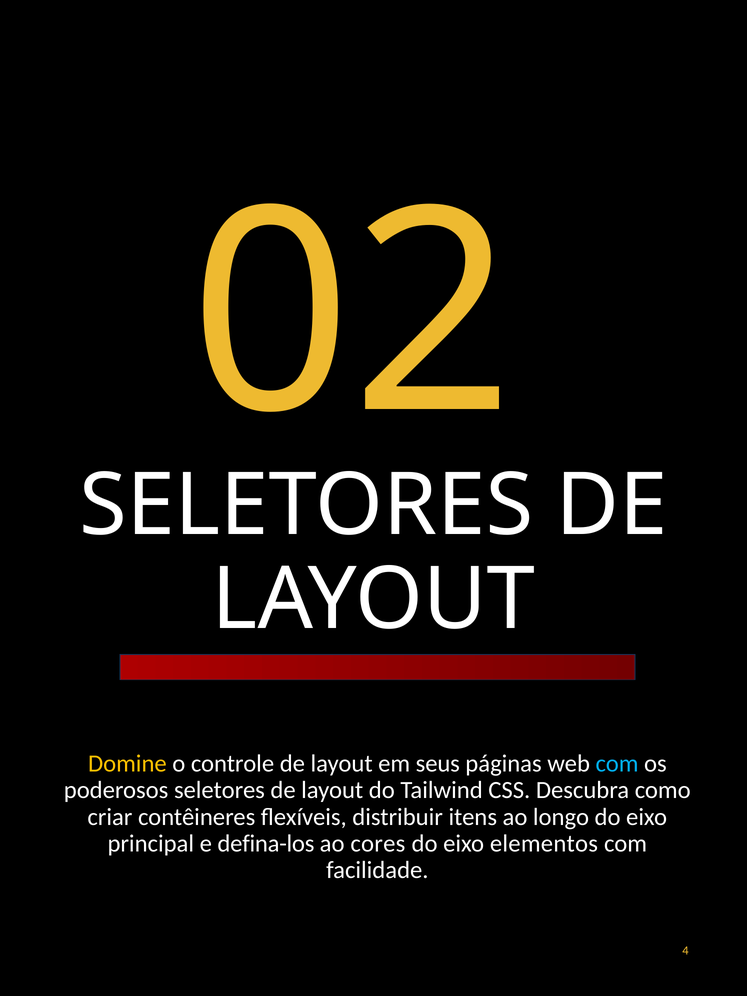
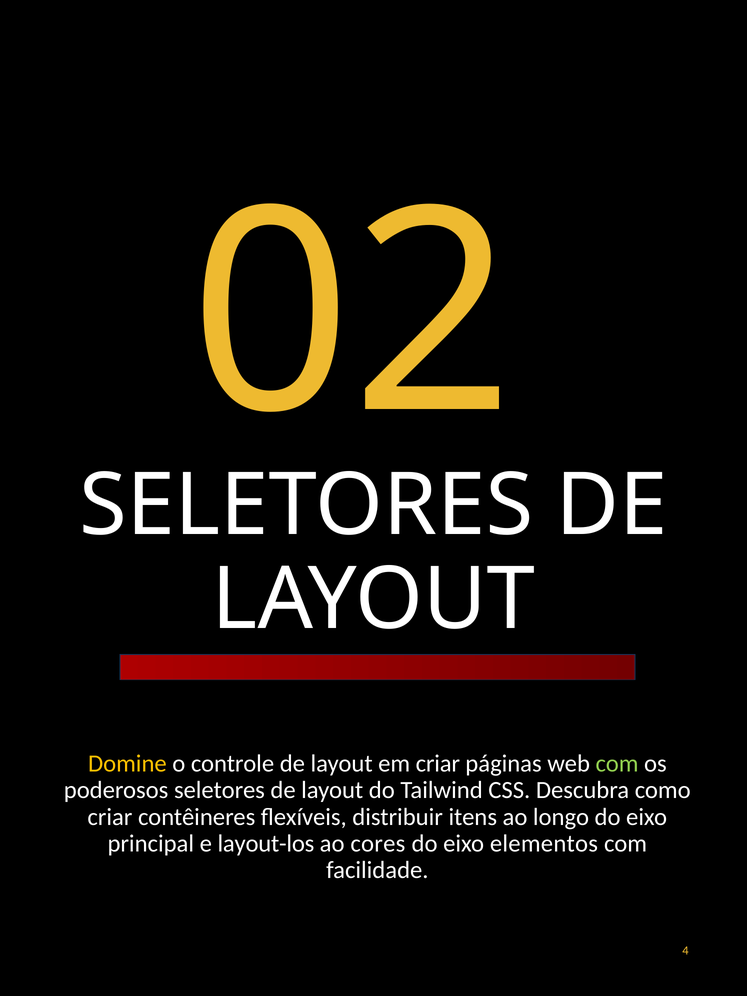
em seus: seus -> criar (438, 764)
com colour: light blue -> light green (617, 764)
defina-los: defina-los -> layout-los (266, 844)
